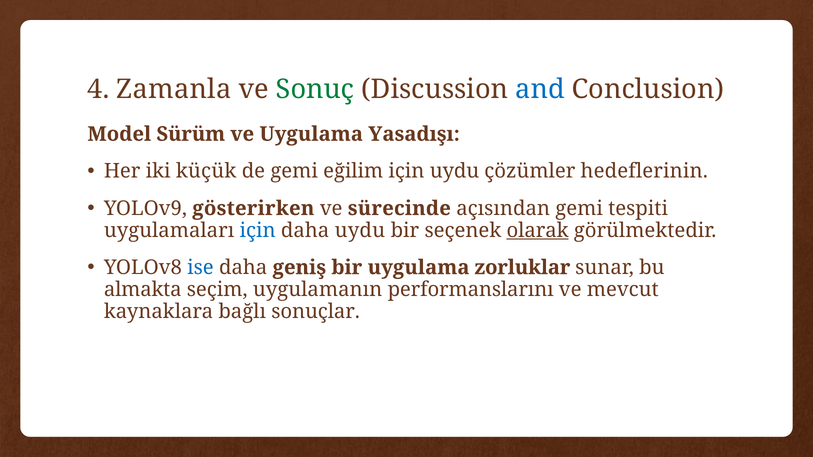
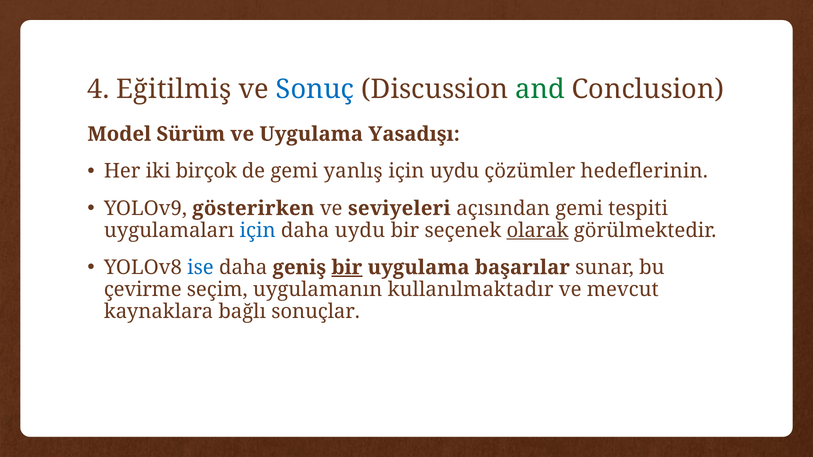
Zamanla: Zamanla -> Eğitilmiş (174, 89)
Sonuç colour: green -> blue (315, 89)
and colour: blue -> green (540, 89)
küçük: küçük -> birçok (206, 171)
eğilim: eğilim -> yanlış (353, 171)
sürecinde: sürecinde -> seviyeleri (399, 209)
bir underline: none -> present (347, 268)
zorluklar: zorluklar -> başarılar (522, 268)
almakta: almakta -> çevirme (143, 290)
performanslarını: performanslarını -> kullanılmaktadır (471, 290)
